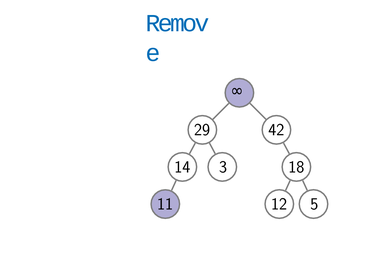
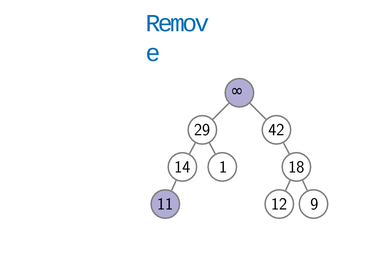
3: 3 -> 1 (223, 167)
5: 5 -> 9 (314, 204)
